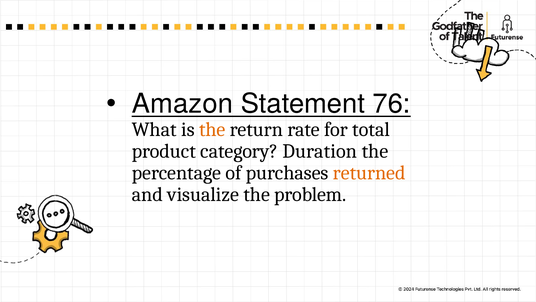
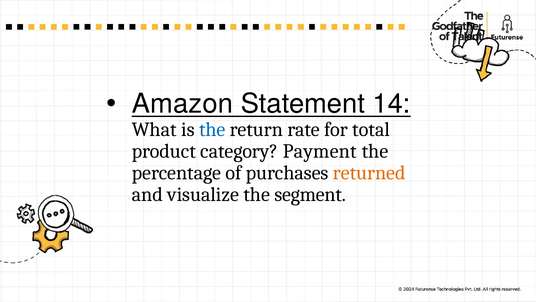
76: 76 -> 14 (392, 104)
the colour: orange -> blue (212, 129)
Duration: Duration -> Payment (320, 151)
problem: problem -> segment (310, 194)
